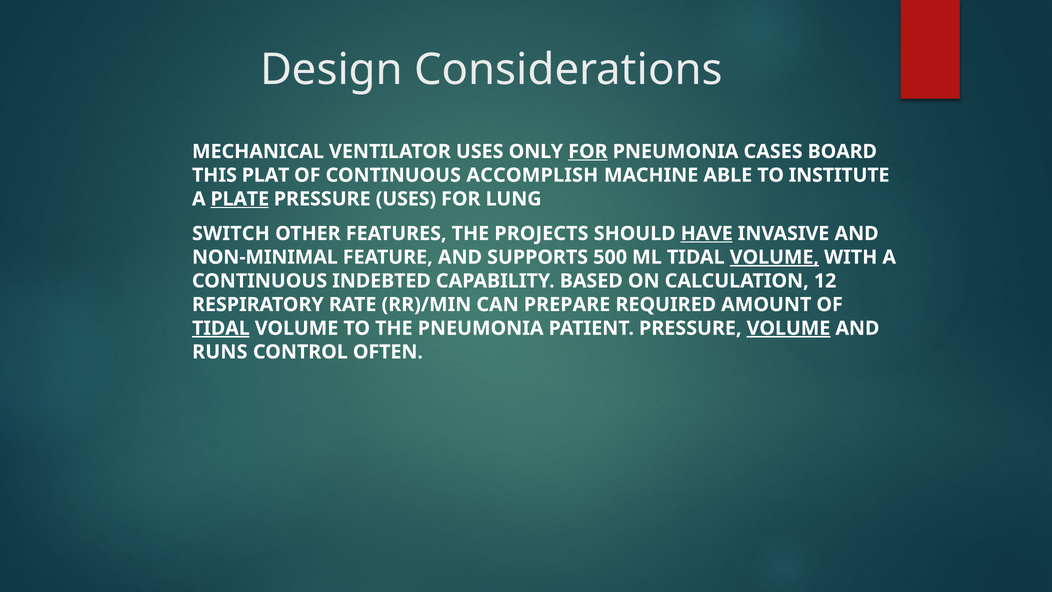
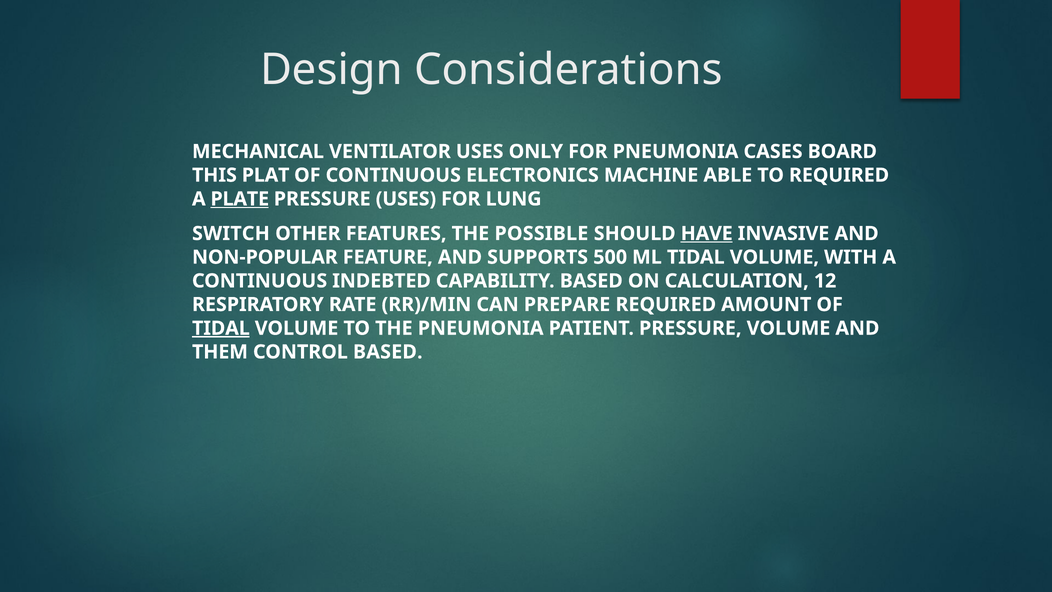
FOR underline: present -> none (588, 151)
ACCOMPLISH: ACCOMPLISH -> ELECTRONICS (532, 175)
TO INSTITUTE: INSTITUTE -> REQUIRED (839, 175)
PROJECTS: PROJECTS -> POSSIBLE (541, 233)
NON-MINIMAL: NON-MINIMAL -> NON-POPULAR (265, 257)
VOLUME underline: present -> none (774, 257)
VOLUME underline: present -> none (789, 328)
RUNS: RUNS -> THEM (220, 352)
CONTROL OFTEN: OFTEN -> BASED (388, 352)
